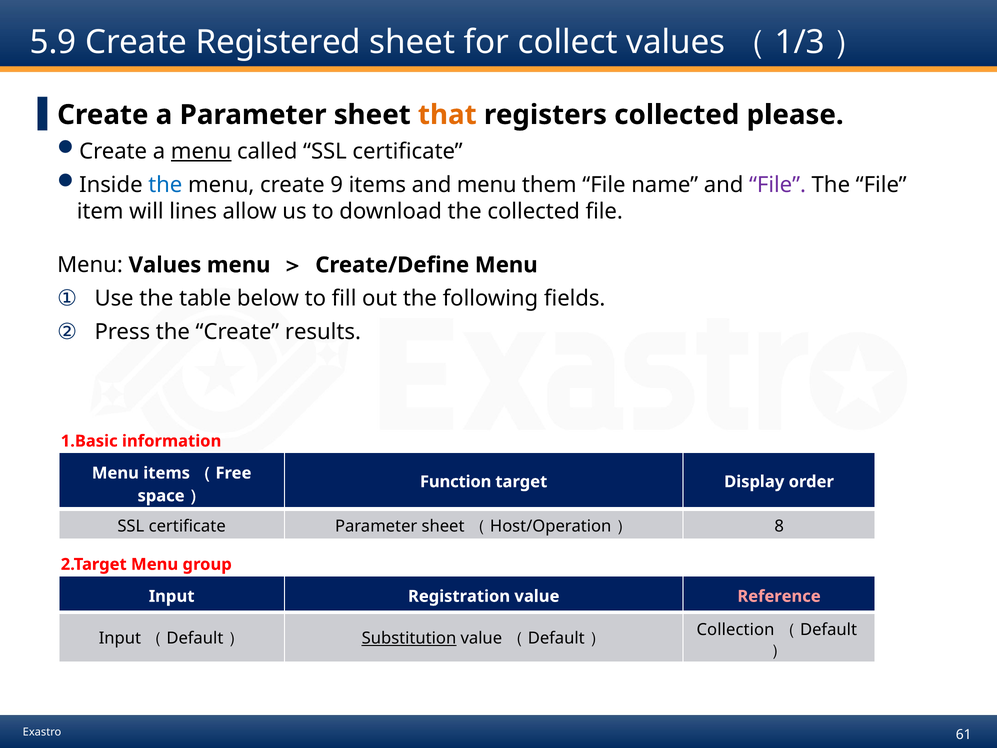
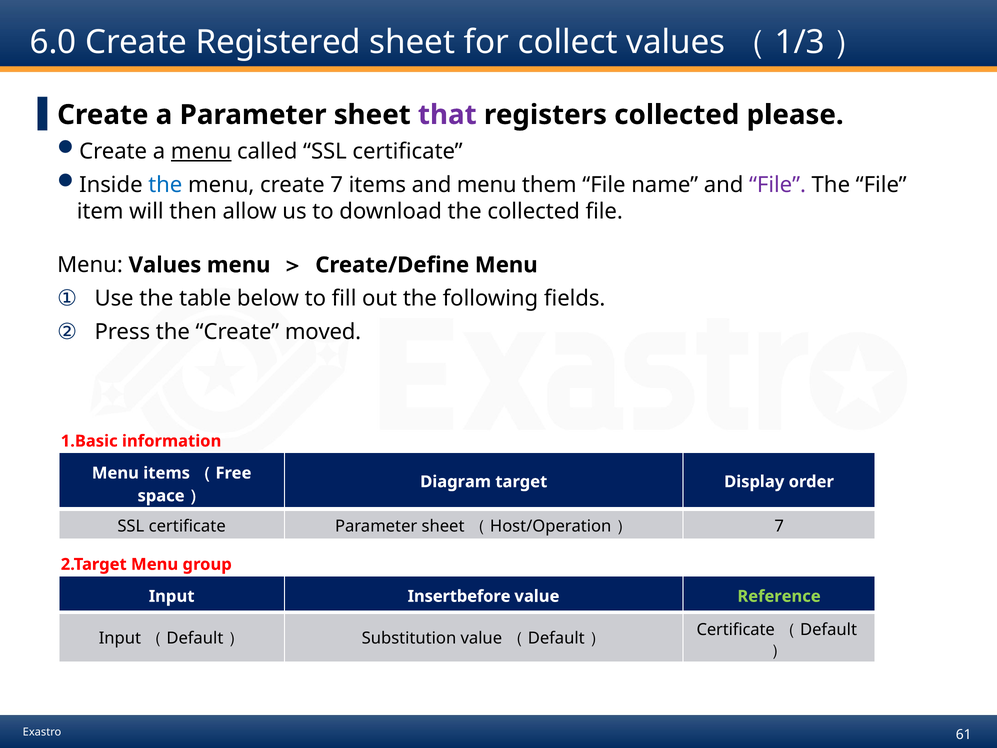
5.9: 5.9 -> 6.0 (53, 42)
that colour: orange -> purple (447, 115)
create 9: 9 -> 7 (337, 185)
lines: lines -> then (193, 211)
results: results -> moved (323, 332)
Function: Function -> Diagram (456, 482)
8: 8 -> 7 (779, 526)
Registration: Registration -> Insertbefore (459, 596)
Reference colour: pink -> light green (779, 596)
Substitution underline: present -> none (409, 638)
Collection: Collection -> Certificate (736, 629)
